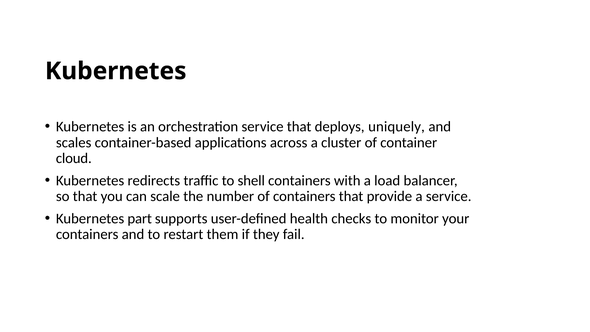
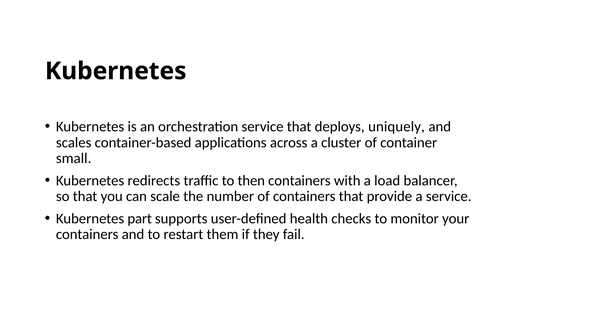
cloud: cloud -> small (74, 158)
shell: shell -> then (251, 180)
